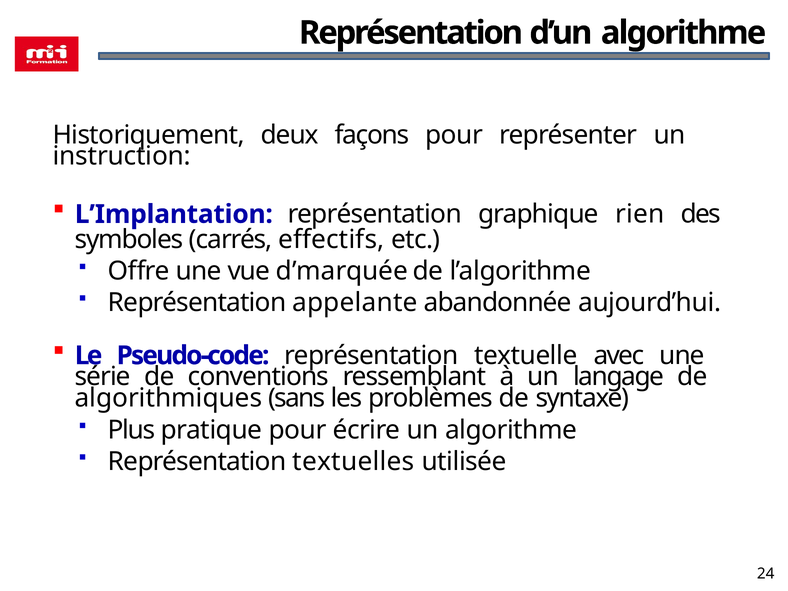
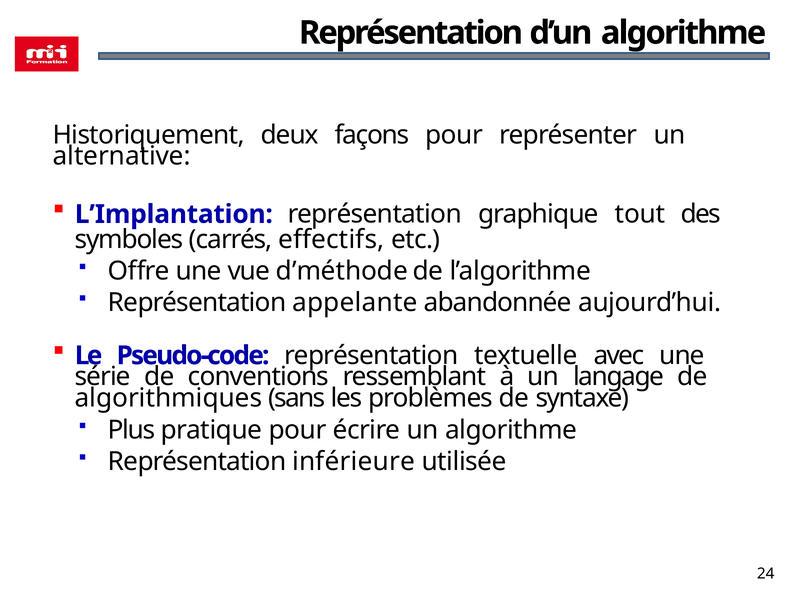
instruction: instruction -> alternative (122, 156)
rien: rien -> tout (640, 214)
d’marquée: d’marquée -> d’méthode (342, 271)
textuelles: textuelles -> inférieure (354, 461)
